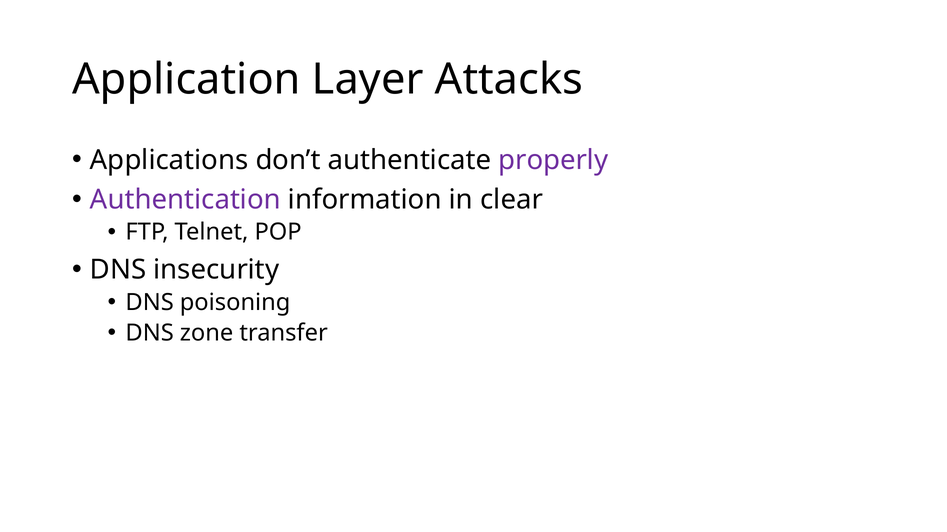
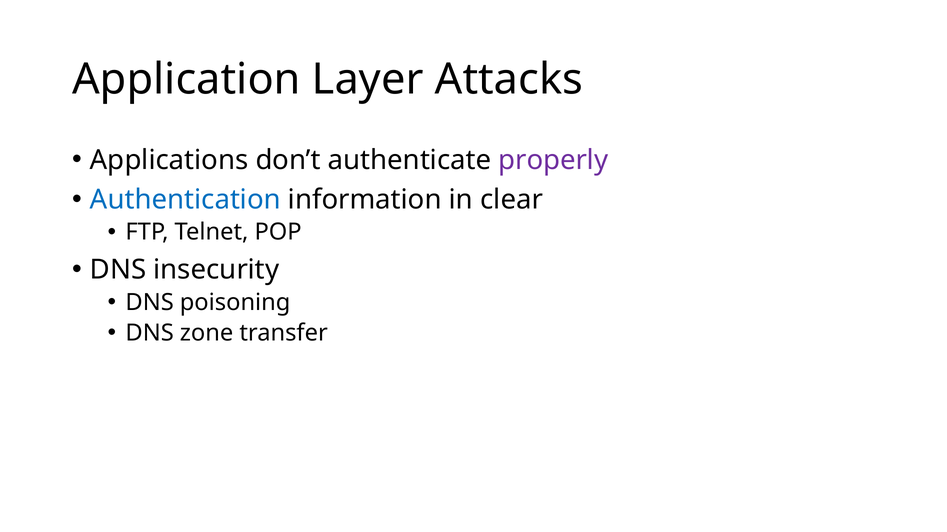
Authentication colour: purple -> blue (185, 200)
